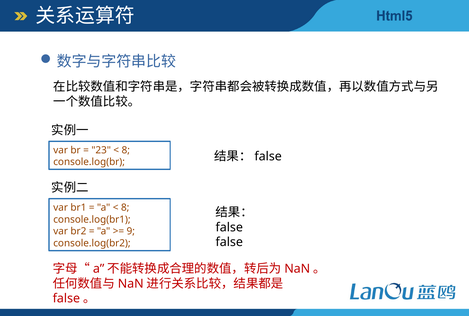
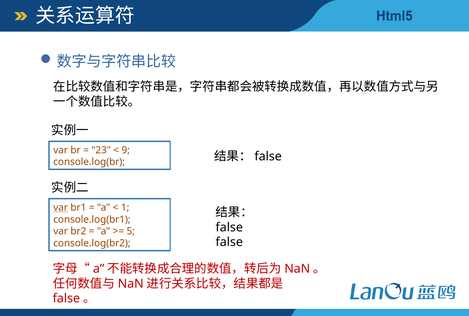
8: 8 -> 9 (126, 150)
var underline: none -> present (61, 208)
8: 8 -> 1 (125, 208)
9: 9 -> 5 (131, 232)
